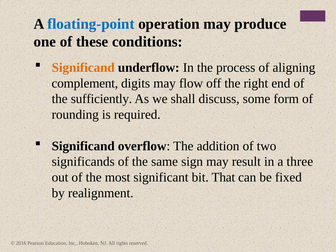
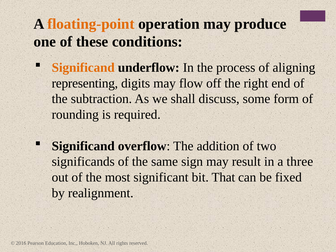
floating-point colour: blue -> orange (91, 24)
complement: complement -> representing (85, 83)
sufficiently: sufficiently -> subtraction (101, 99)
